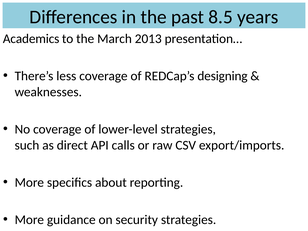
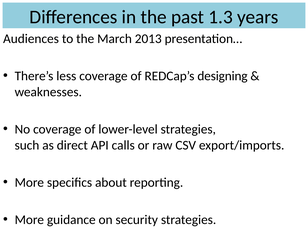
8.5: 8.5 -> 1.3 (221, 17)
Academics: Academics -> Audiences (31, 39)
